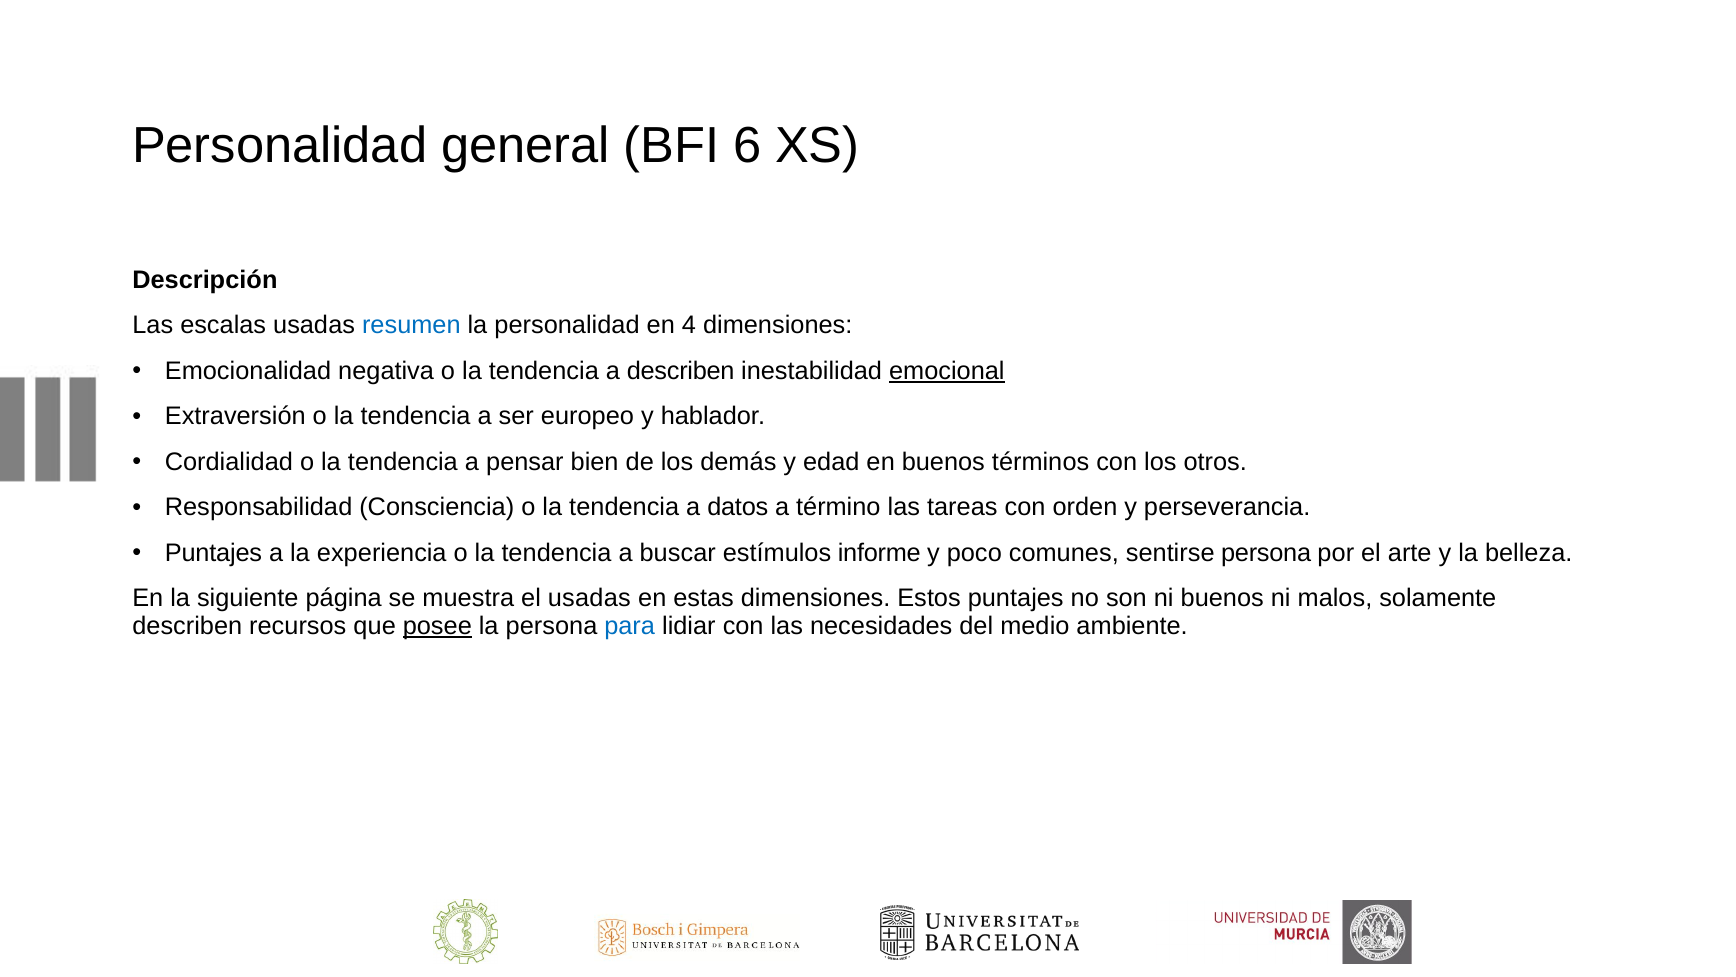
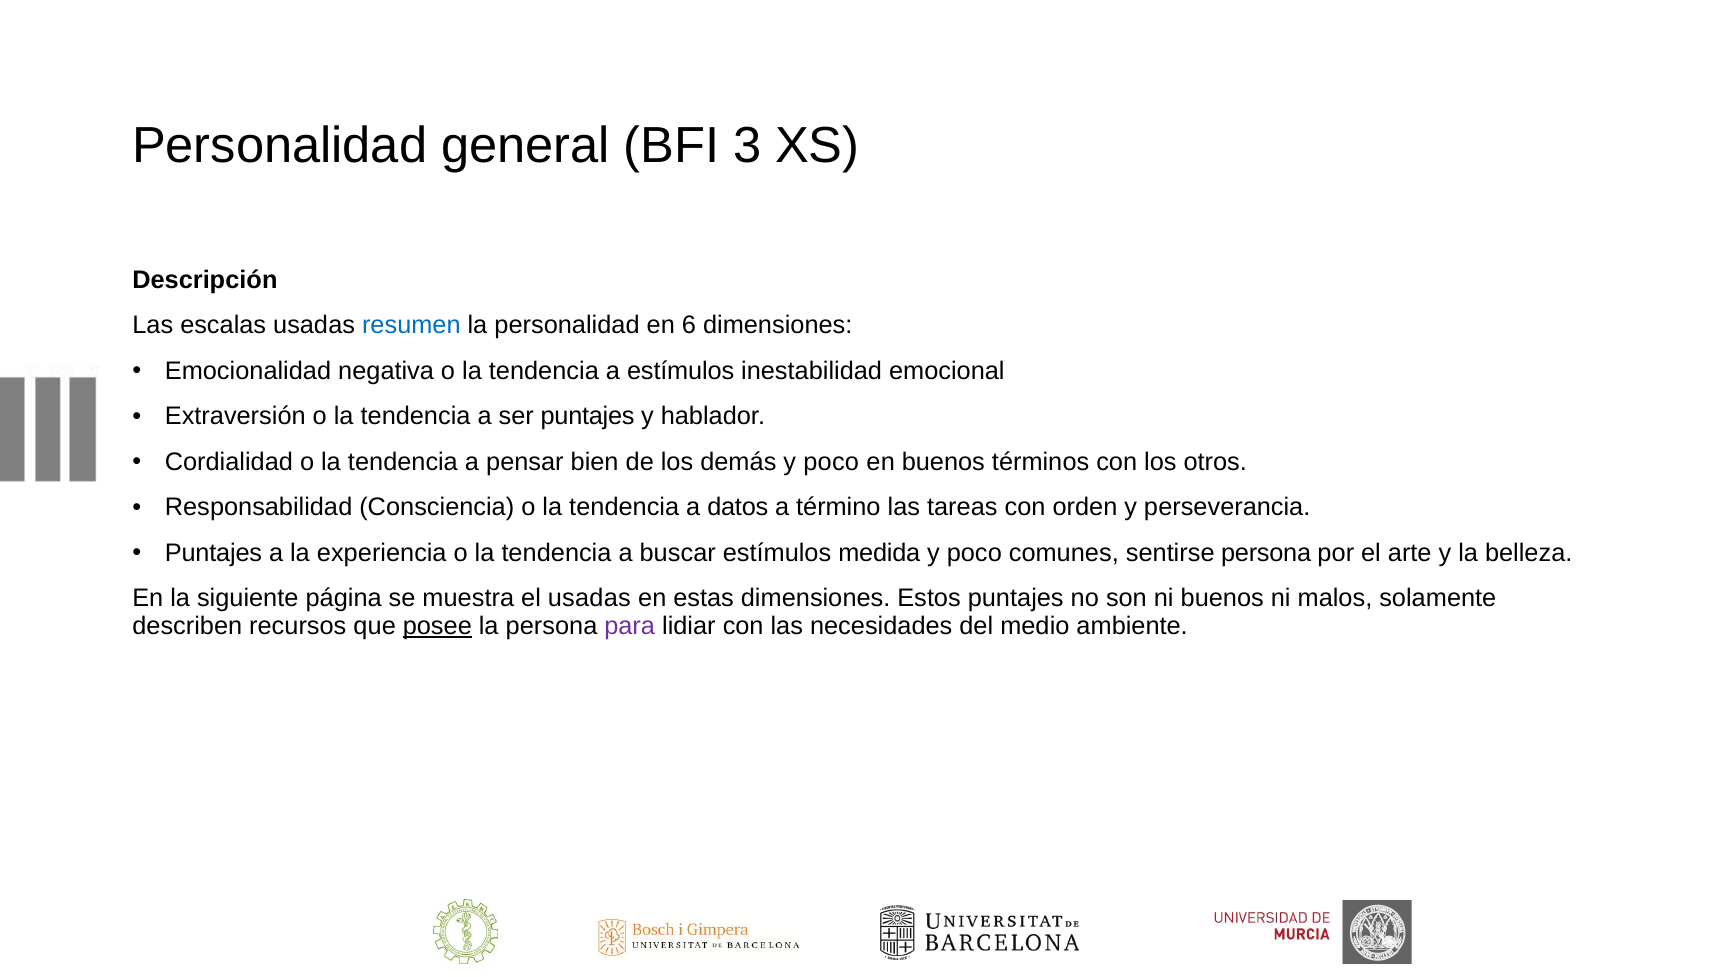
6: 6 -> 3 (747, 146)
4: 4 -> 6 (689, 325)
a describen: describen -> estímulos (681, 371)
emocional underline: present -> none (947, 371)
ser europeo: europeo -> puntajes (588, 416)
demás y edad: edad -> poco (831, 462)
informe: informe -> medida (879, 553)
para colour: blue -> purple (630, 626)
